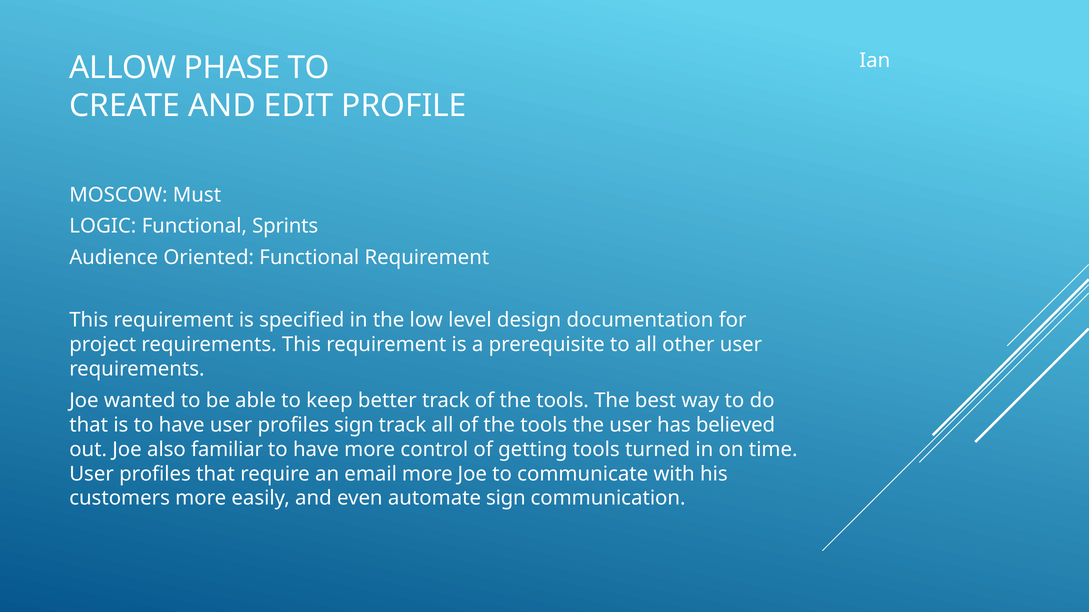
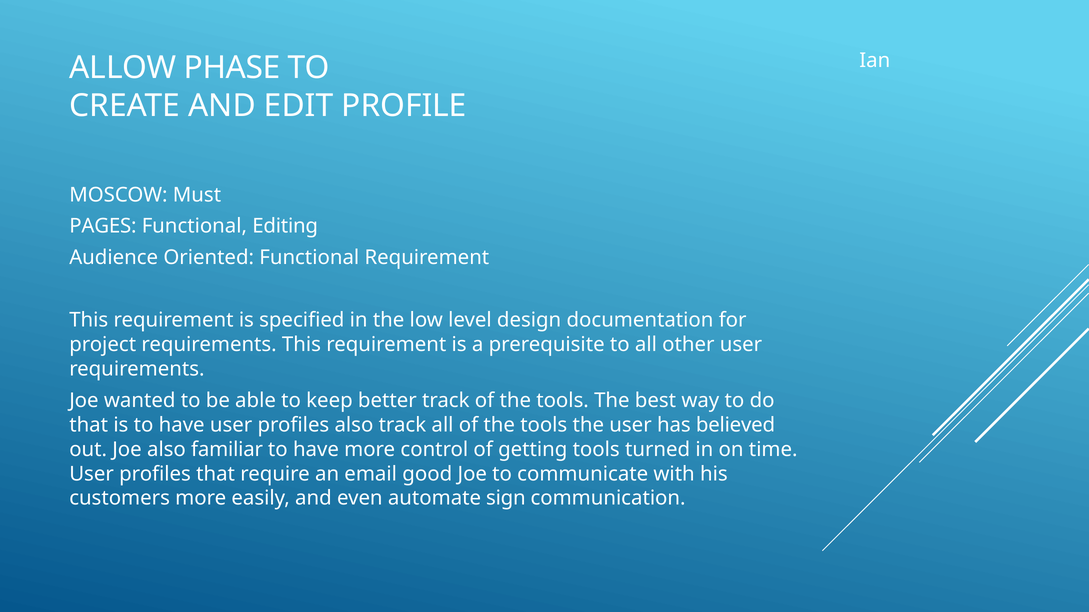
LOGIC: LOGIC -> PAGES (103, 226)
Sprints: Sprints -> Editing (285, 226)
profiles sign: sign -> also (354, 425)
email more: more -> good (427, 474)
